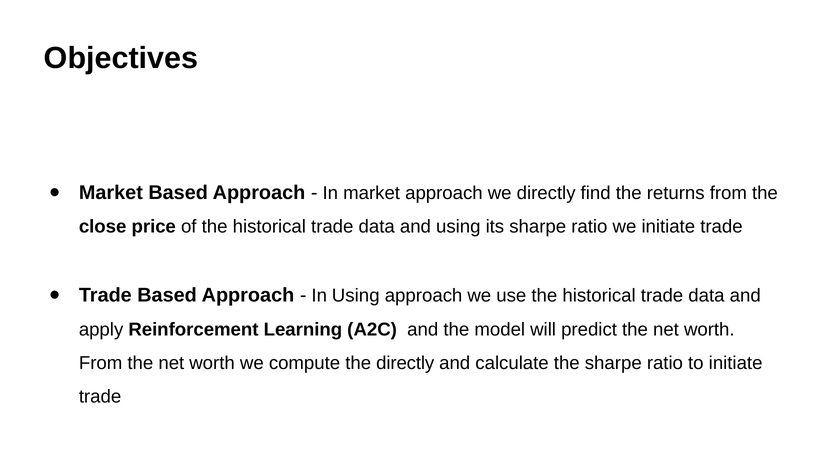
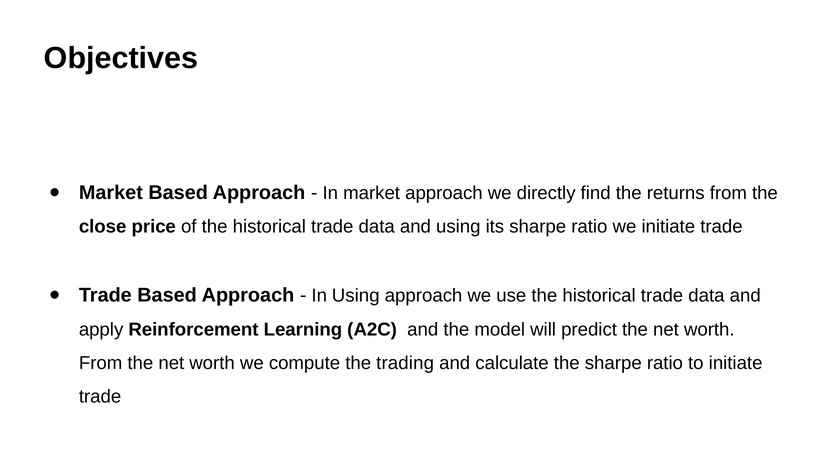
the directly: directly -> trading (405, 363)
